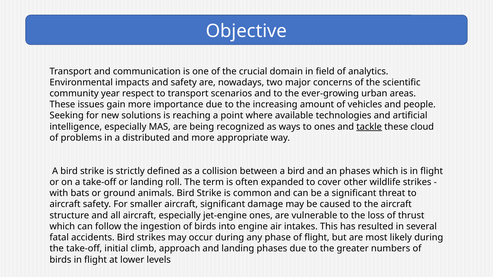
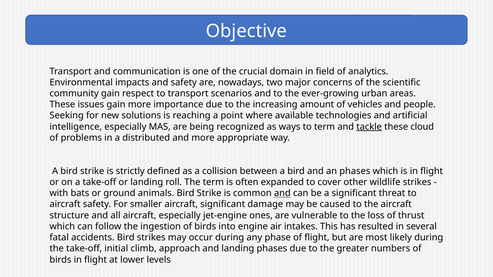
community year: year -> gain (110, 94)
to ones: ones -> term (325, 127)
and underline: none -> present (282, 193)
